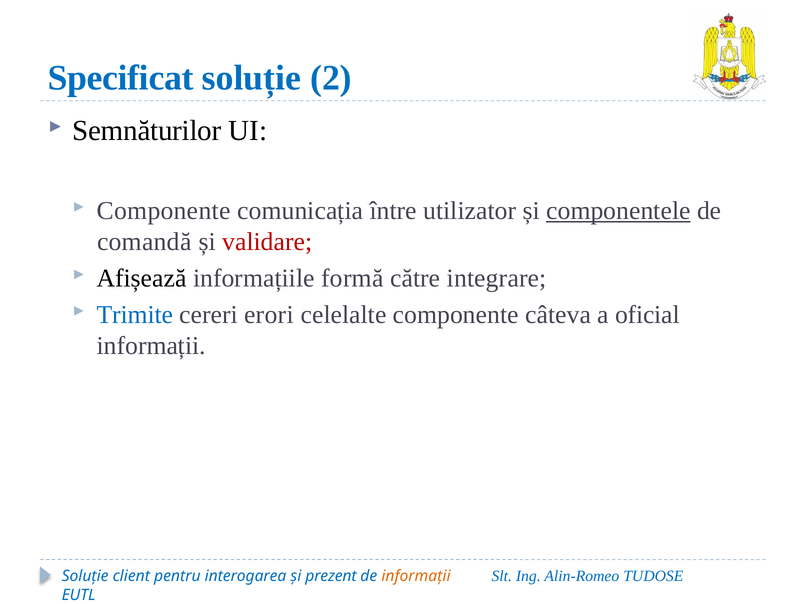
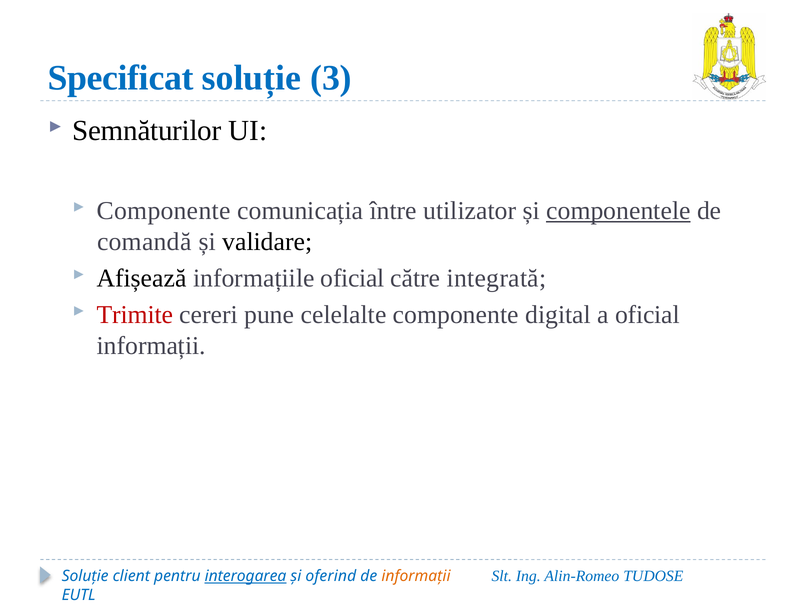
2: 2 -> 3 (331, 78)
validare colour: red -> black (267, 242)
informațiile formă: formă -> oficial (353, 279)
integrare: integrare -> integrată (497, 279)
Trimite colour: blue -> red (135, 315)
erori: erori -> pune (269, 315)
câteva: câteva -> digital (558, 315)
interogarea underline: none -> present (246, 577)
prezent: prezent -> oferind (331, 577)
